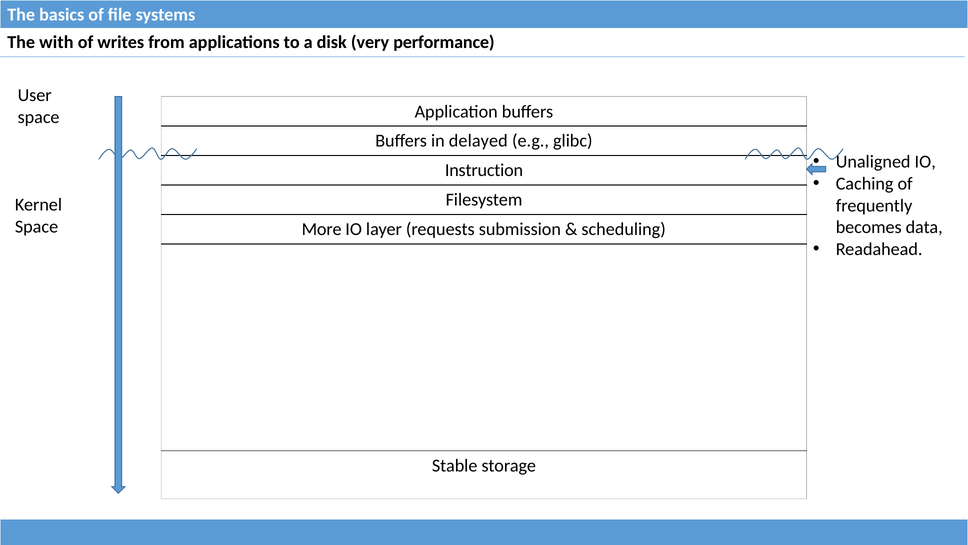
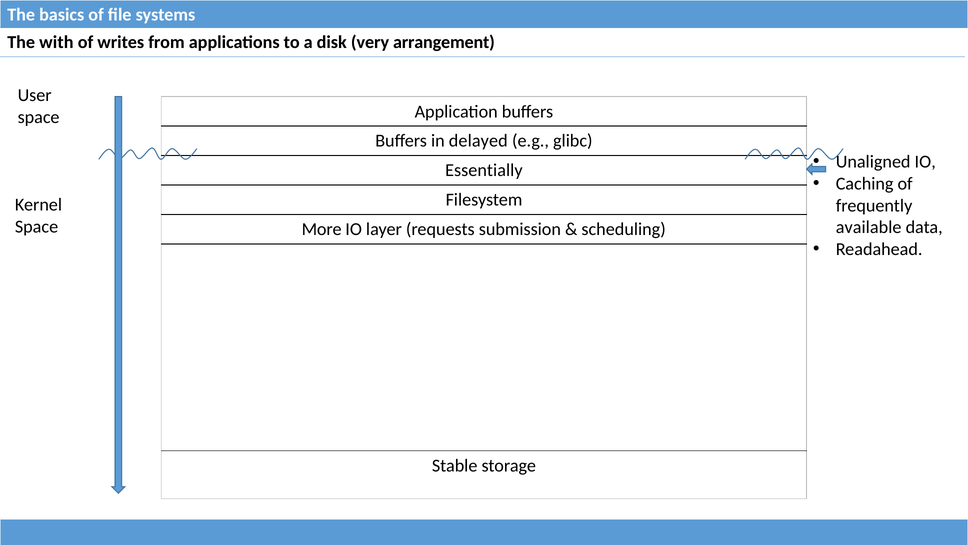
performance: performance -> arrangement (444, 42)
Instruction: Instruction -> Essentially (484, 170)
becomes: becomes -> available (869, 227)
